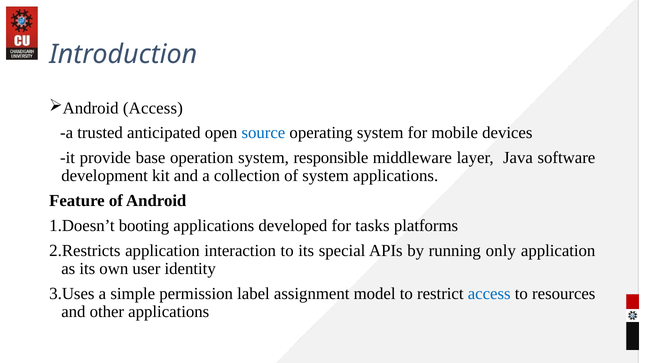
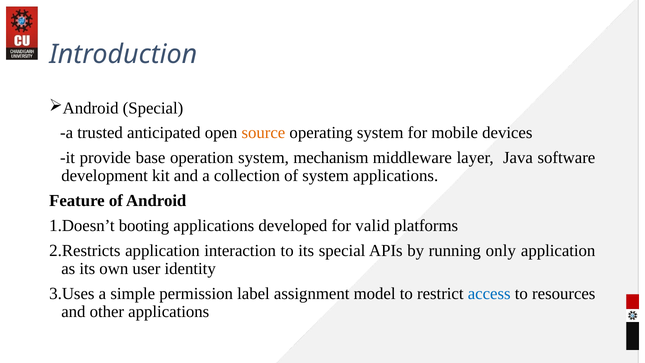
Access: Access -> Special (153, 108)
source colour: blue -> orange (263, 133)
responsible: responsible -> mechanism (331, 158)
tasks: tasks -> valid (372, 226)
